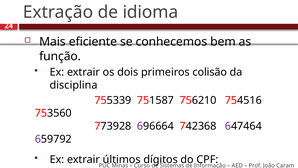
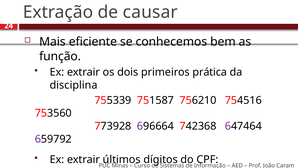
idioma: idioma -> causar (150, 12)
colisão: colisão -> prática (210, 72)
